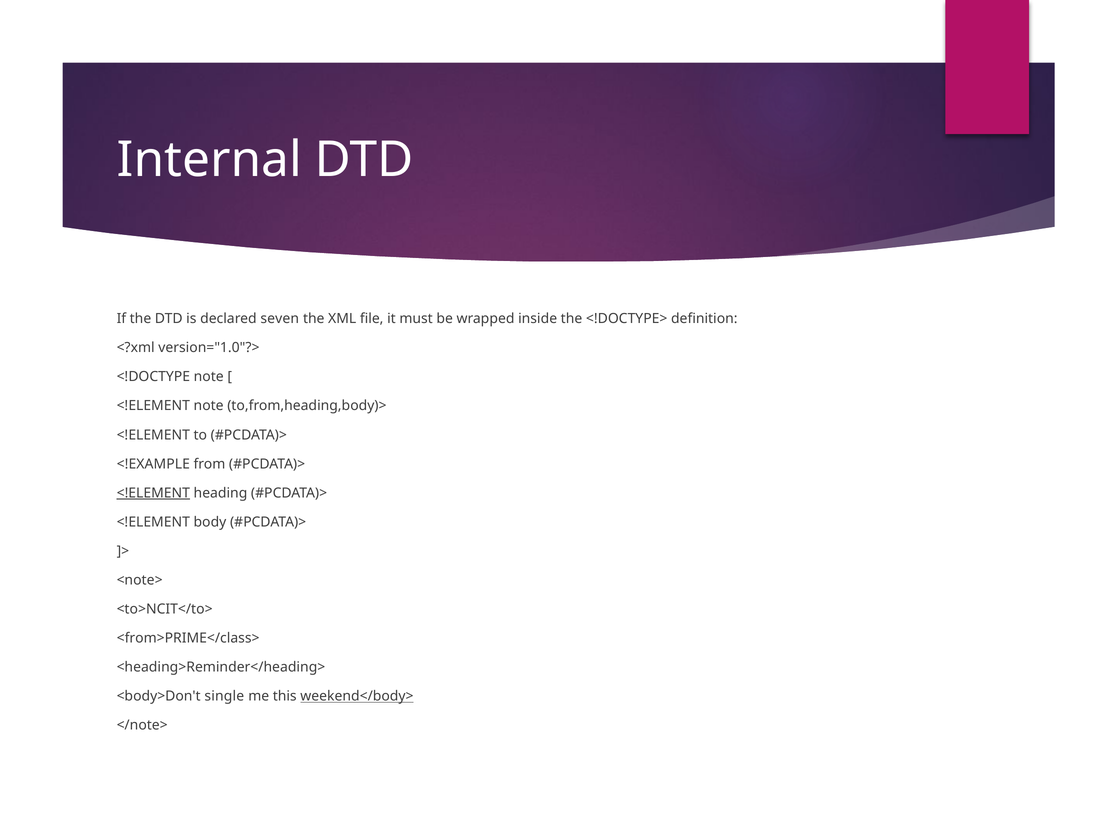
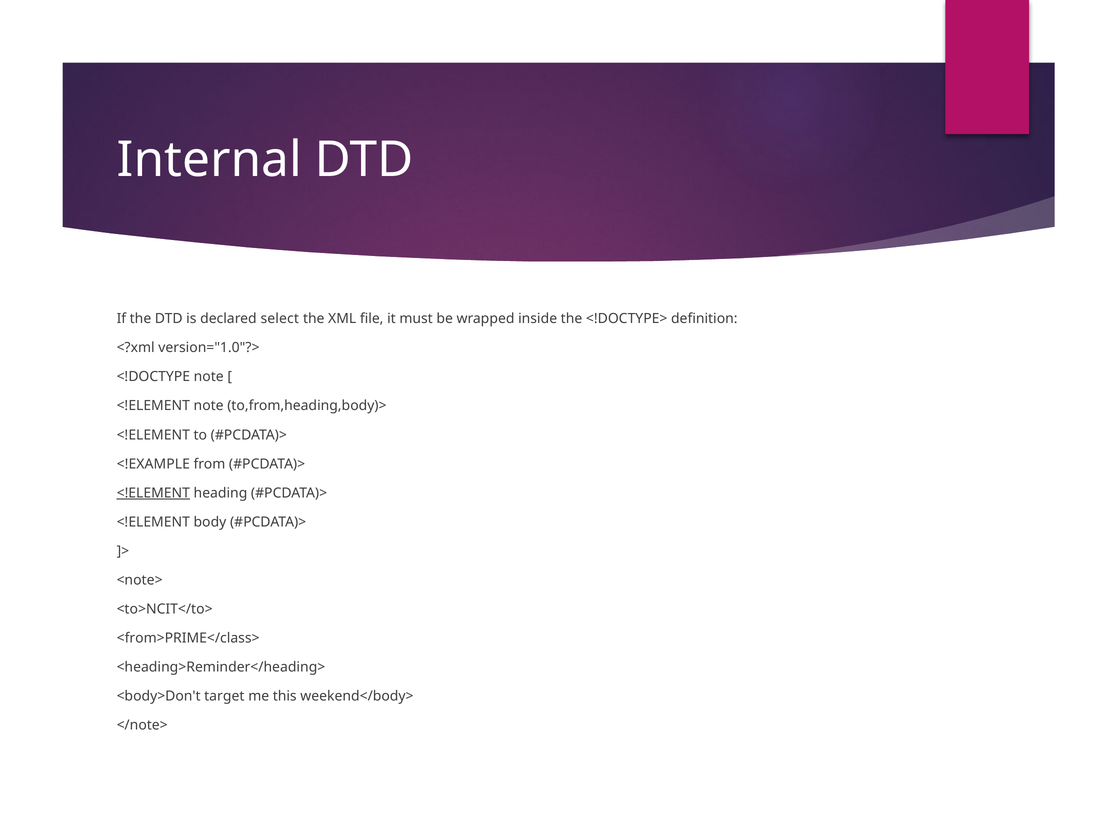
seven: seven -> select (280, 319)
single: single -> target (224, 696)
weekend</body> underline: present -> none (357, 696)
